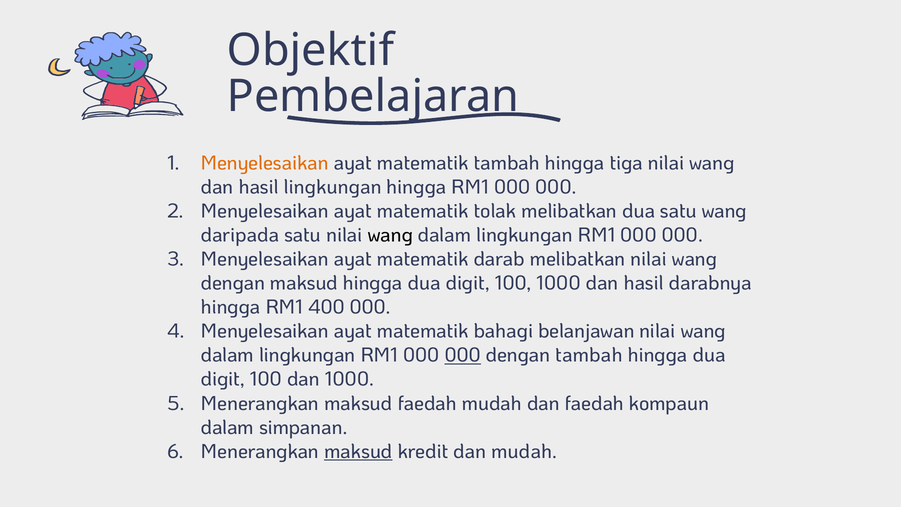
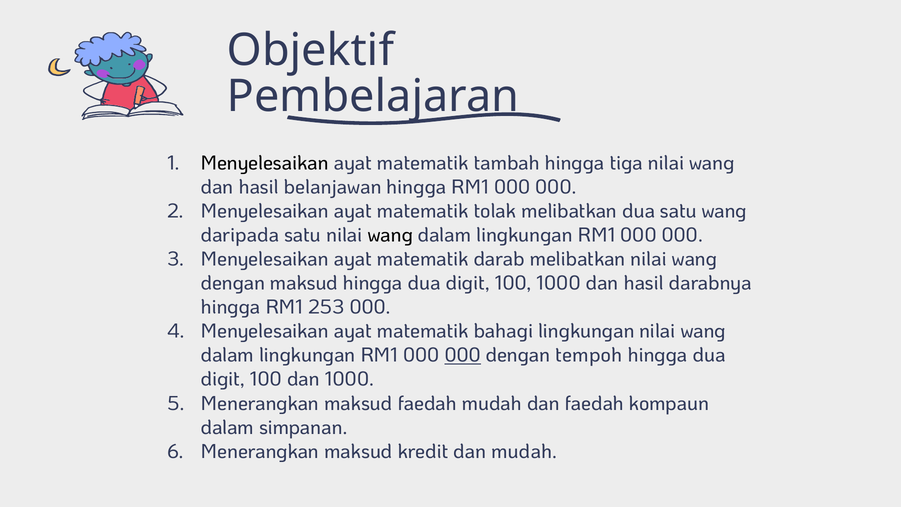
Menyelesaikan colour: orange -> black (265, 163)
hasil lingkungan: lingkungan -> belanjawan (333, 187)
400: 400 -> 253 (327, 307)
bahagi belanjawan: belanjawan -> lingkungan (586, 331)
dengan tambah: tambah -> tempoh (589, 355)
maksud underline: present -> none (358, 451)
